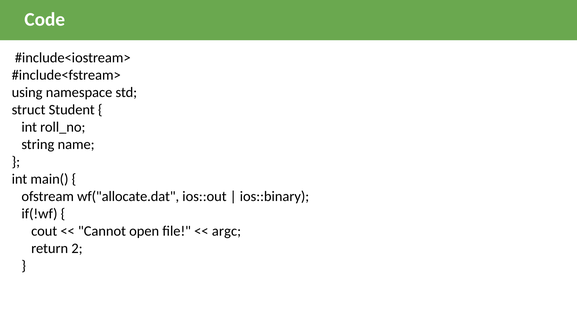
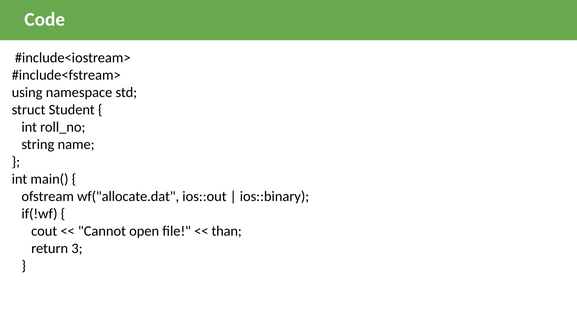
argc: argc -> than (227, 231)
2: 2 -> 3 (77, 248)
